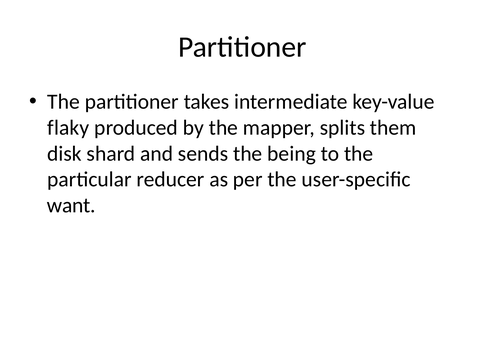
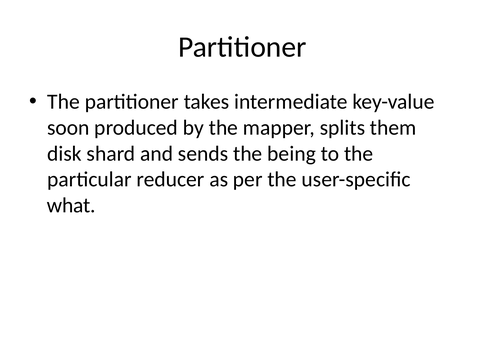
flaky: flaky -> soon (68, 128)
want: want -> what (71, 205)
